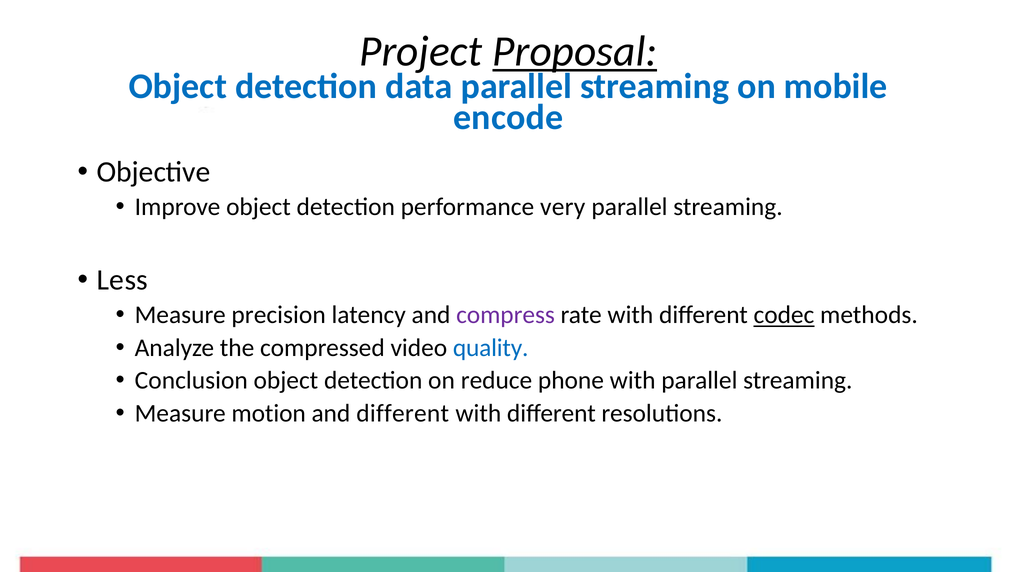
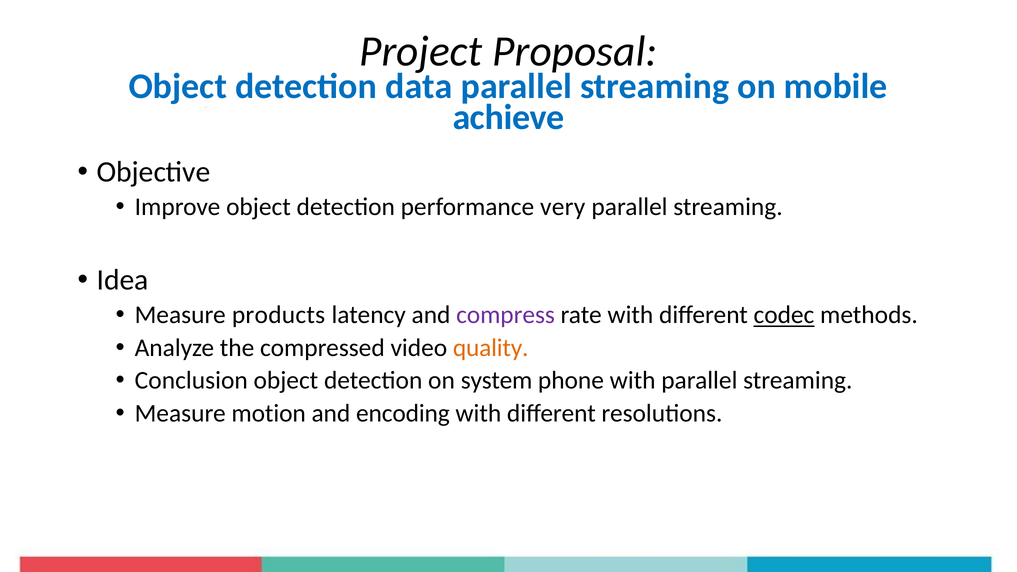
Proposal underline: present -> none (575, 52)
encode: encode -> achieve (509, 117)
Less: Less -> Idea (123, 280)
precision: precision -> products (279, 315)
quality colour: blue -> orange (491, 348)
reduce: reduce -> system (497, 381)
and different: different -> encoding (403, 413)
